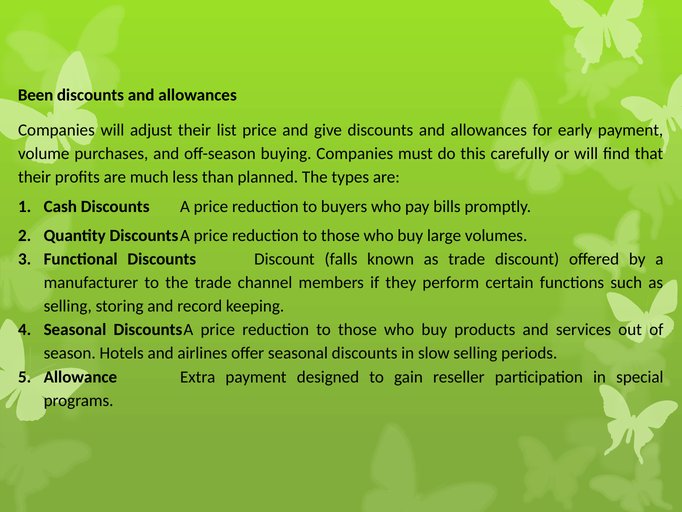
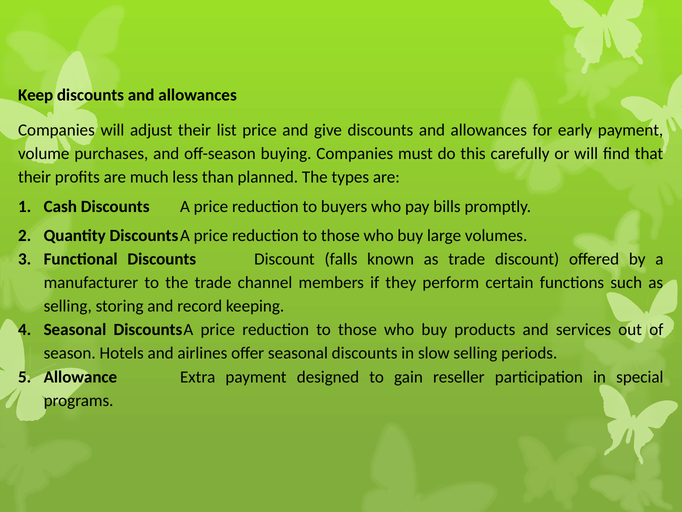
Been: Been -> Keep (36, 95)
